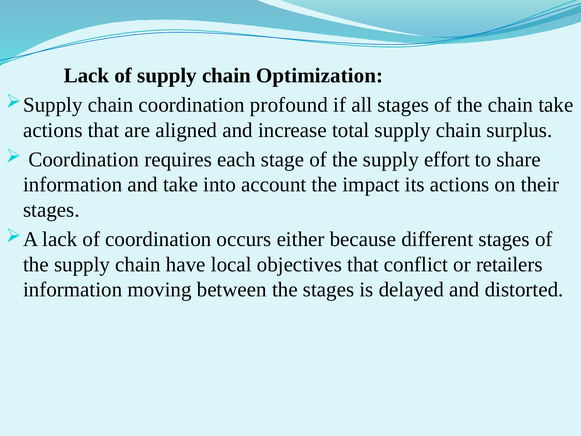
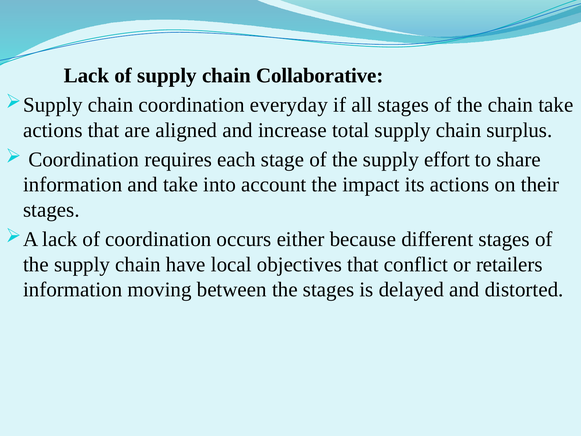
Optimization: Optimization -> Collaborative (320, 76)
profound: profound -> everyday (289, 105)
